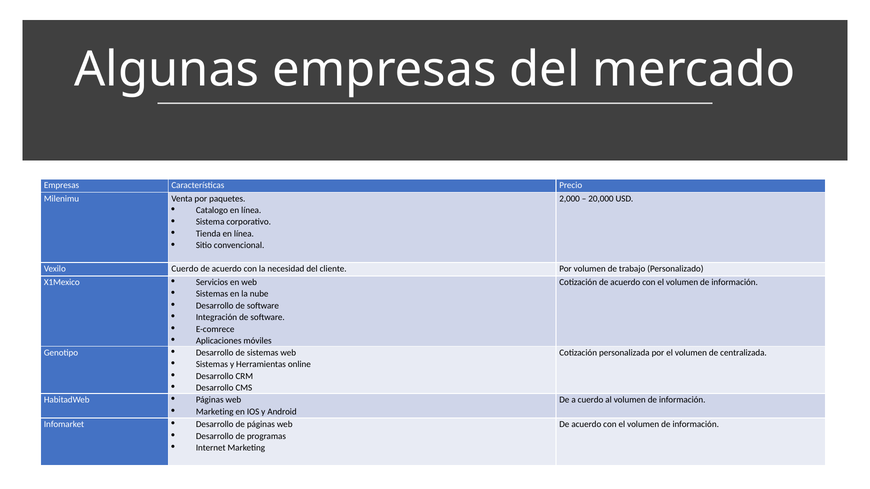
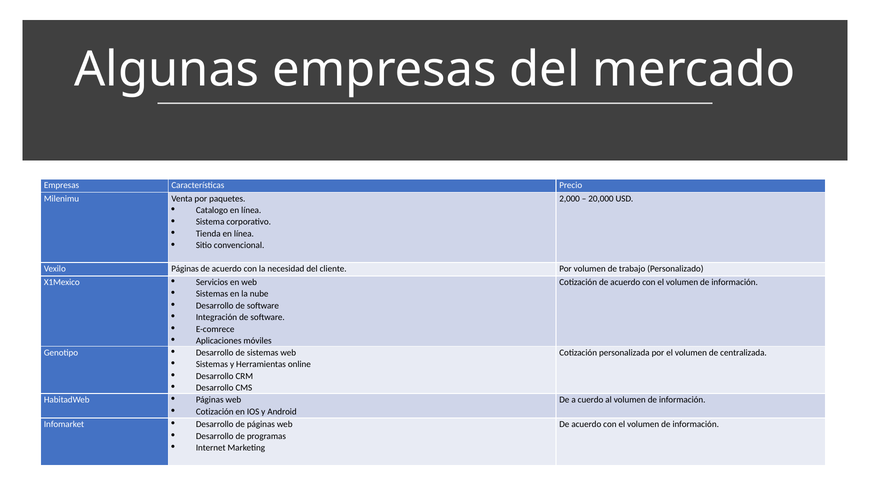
Vexilo Cuerdo: Cuerdo -> Páginas (185, 269)
Marketing: Marketing -> Cotización (215, 412)
